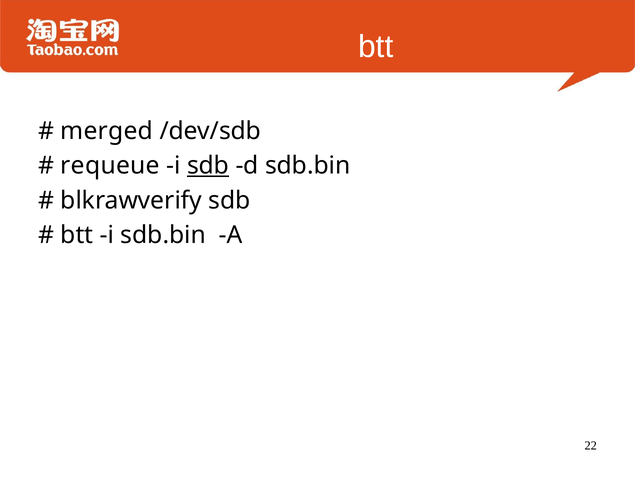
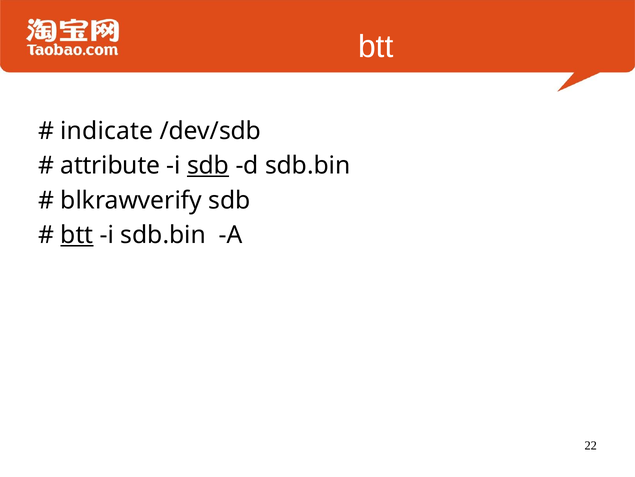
merged: merged -> indicate (107, 131)
requeue: requeue -> attribute (110, 165)
btt underline: none -> present (77, 235)
